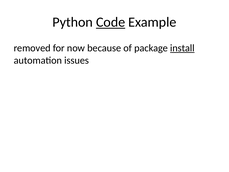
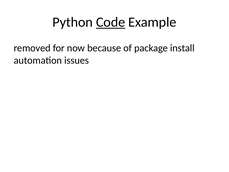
install underline: present -> none (182, 48)
